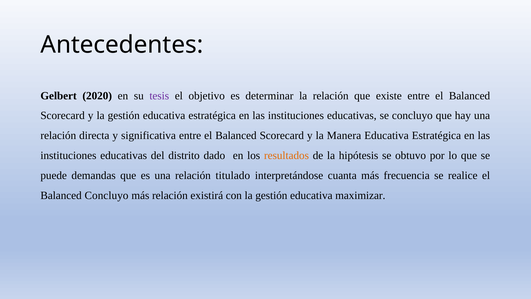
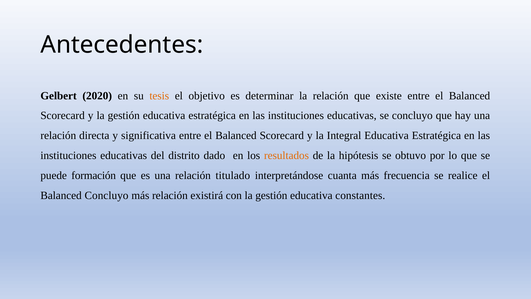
tesis colour: purple -> orange (159, 96)
Manera: Manera -> Integral (344, 135)
demandas: demandas -> formación (94, 175)
maximizar: maximizar -> constantes (360, 195)
